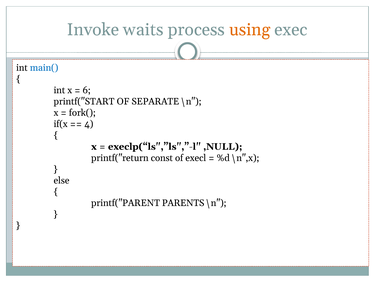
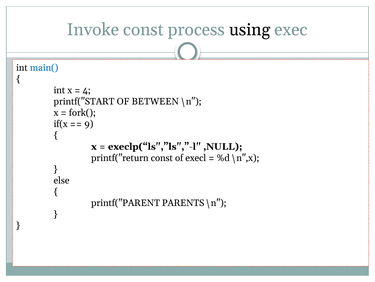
Invoke waits: waits -> const (144, 30)
using colour: orange -> black (250, 30)
6: 6 -> 4 (87, 90)
SEPARATE: SEPARATE -> BETWEEN (155, 101)
4: 4 -> 9 (89, 124)
